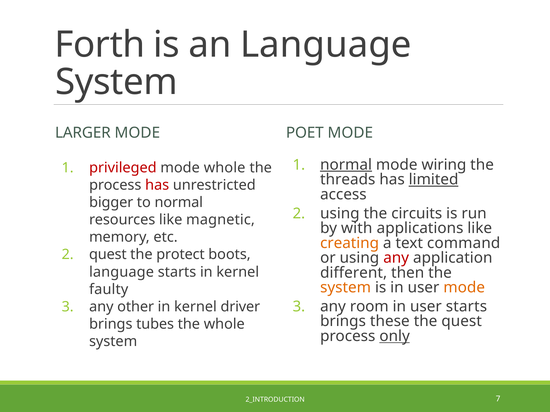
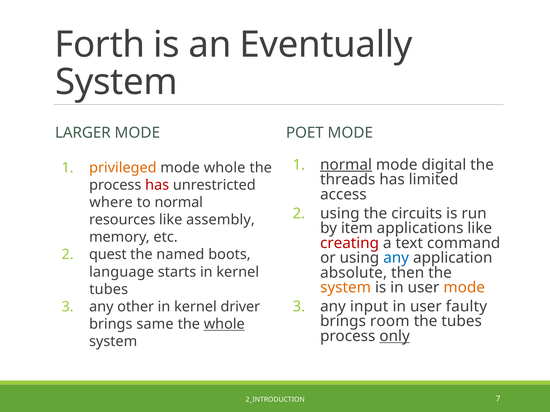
an Language: Language -> Eventually (326, 45)
wiring: wiring -> digital (444, 165)
privileged colour: red -> orange (123, 168)
limited underline: present -> none (434, 180)
bigger: bigger -> where (111, 203)
magnetic: magnetic -> assembly (220, 220)
with: with -> item (357, 228)
creating colour: orange -> red (350, 243)
protect: protect -> named (180, 255)
any colour: red -> blue (396, 258)
different: different -> absolute (354, 273)
faulty: faulty -> tubes (109, 290)
room: room -> input (369, 307)
user starts: starts -> faulty (466, 307)
these: these -> room (390, 322)
the quest: quest -> tubes (462, 322)
tubes: tubes -> same (155, 324)
whole underline: none -> present (224, 324)
